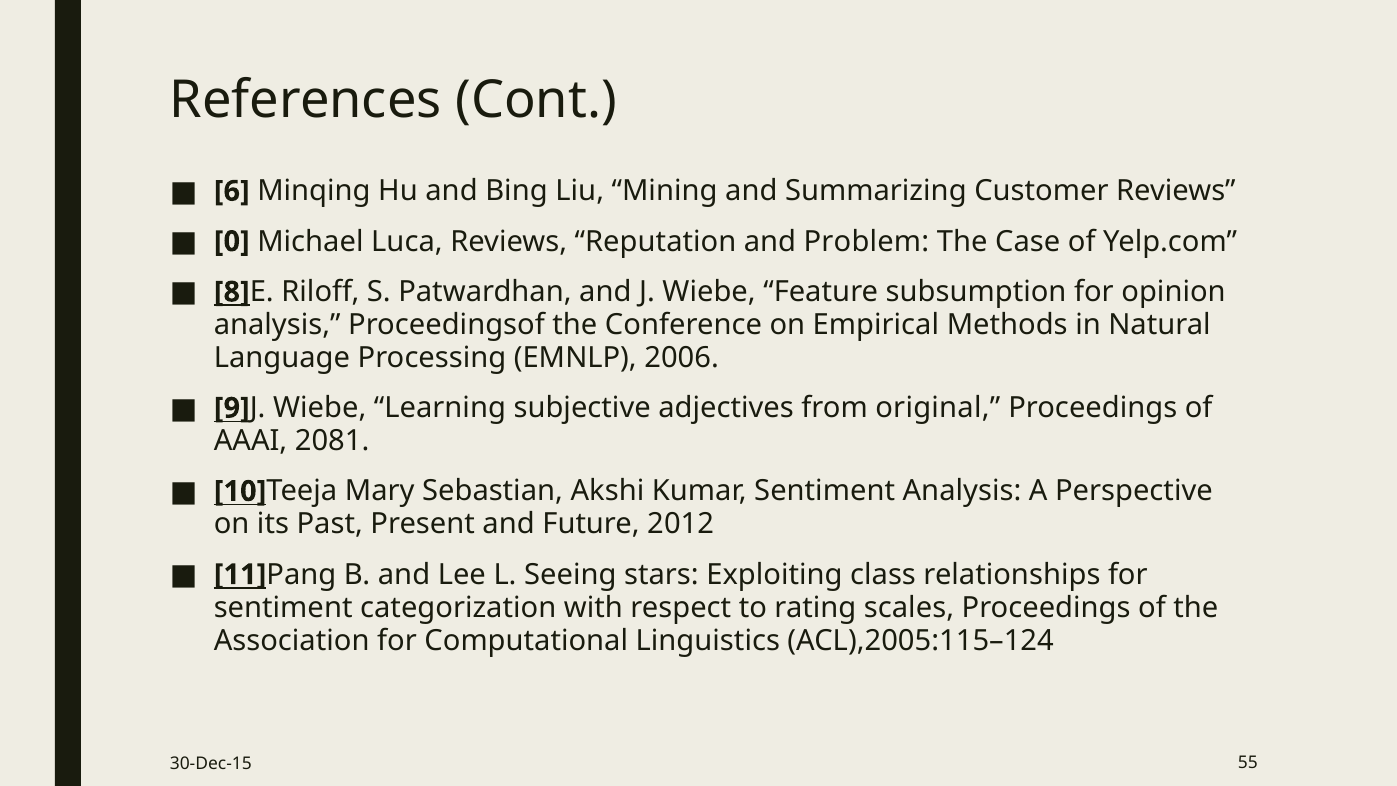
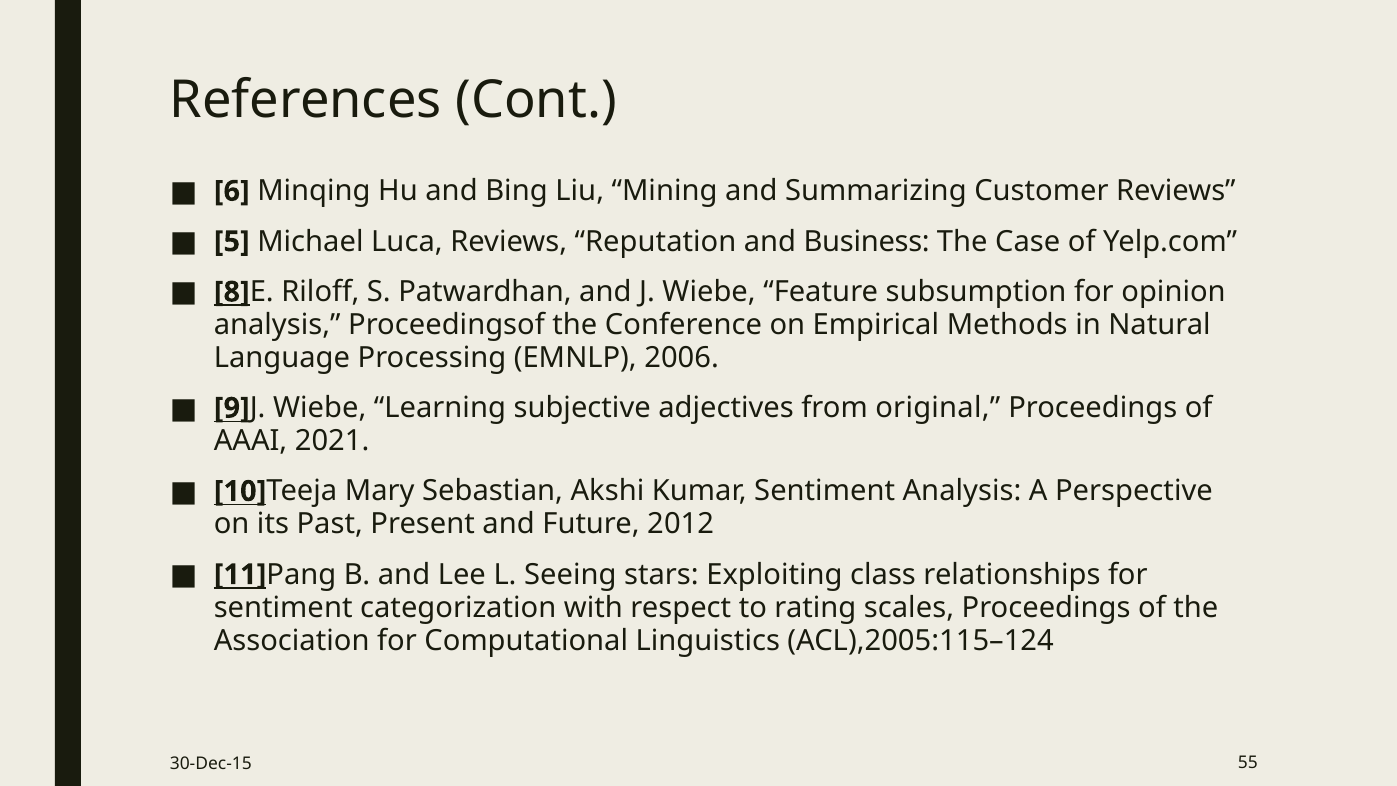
0: 0 -> 5 (232, 242)
Problem: Problem -> Business (867, 242)
2081: 2081 -> 2021 (332, 441)
